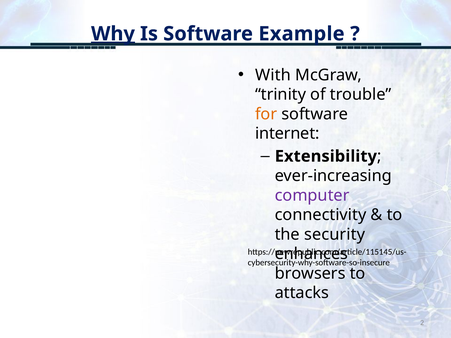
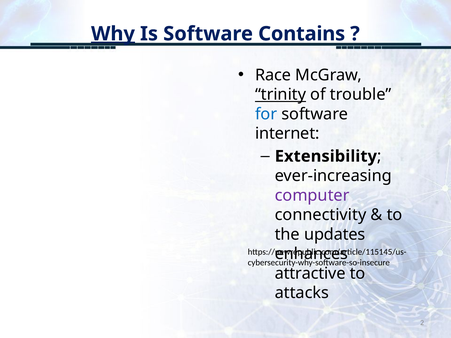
Example: Example -> Contains (302, 34)
With: With -> Race (273, 75)
trinity underline: none -> present (281, 95)
for colour: orange -> blue (266, 114)
security: security -> updates (335, 235)
browsers: browsers -> attractive (310, 274)
